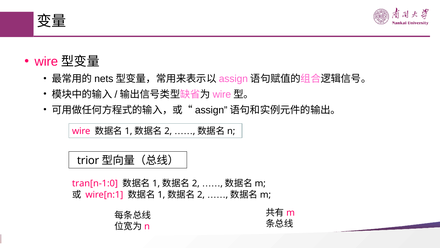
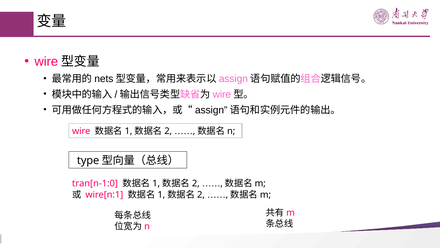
trior: trior -> type (88, 160)
